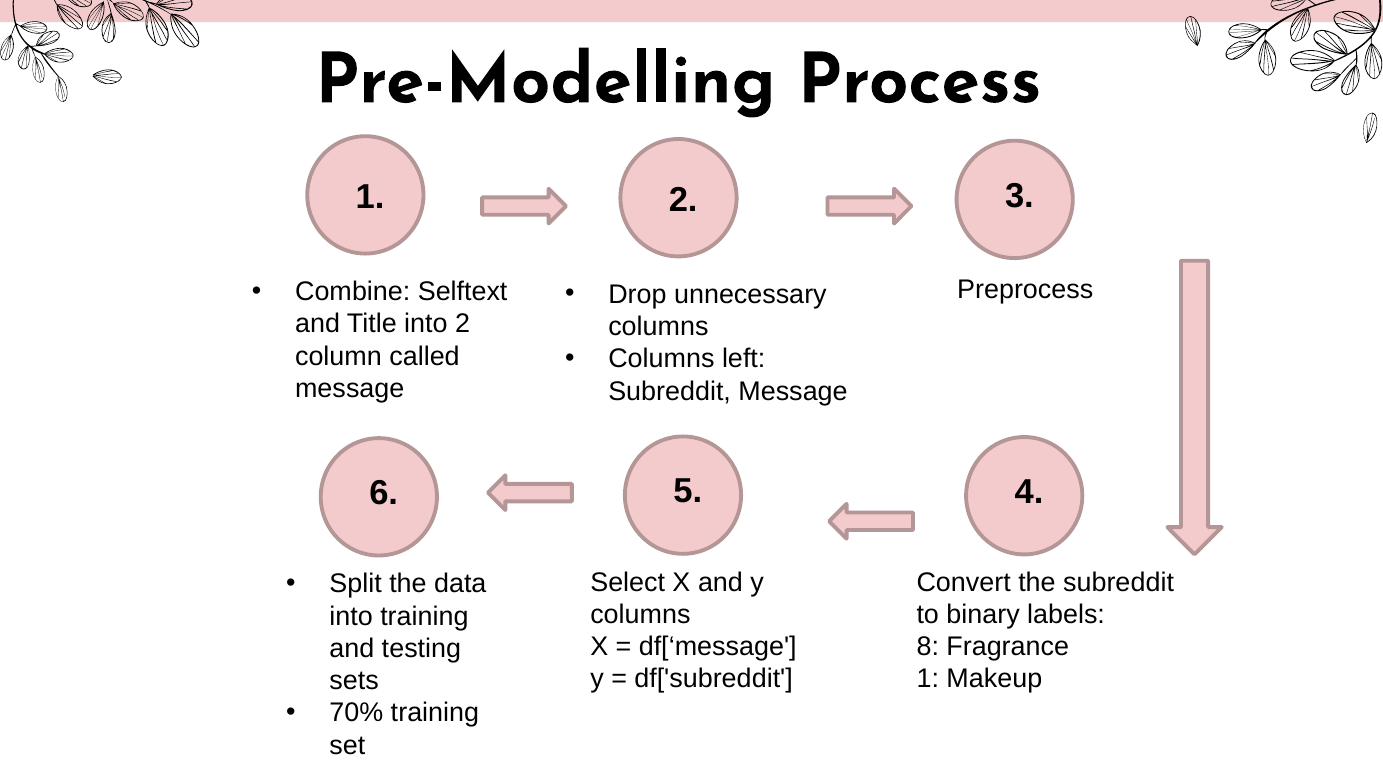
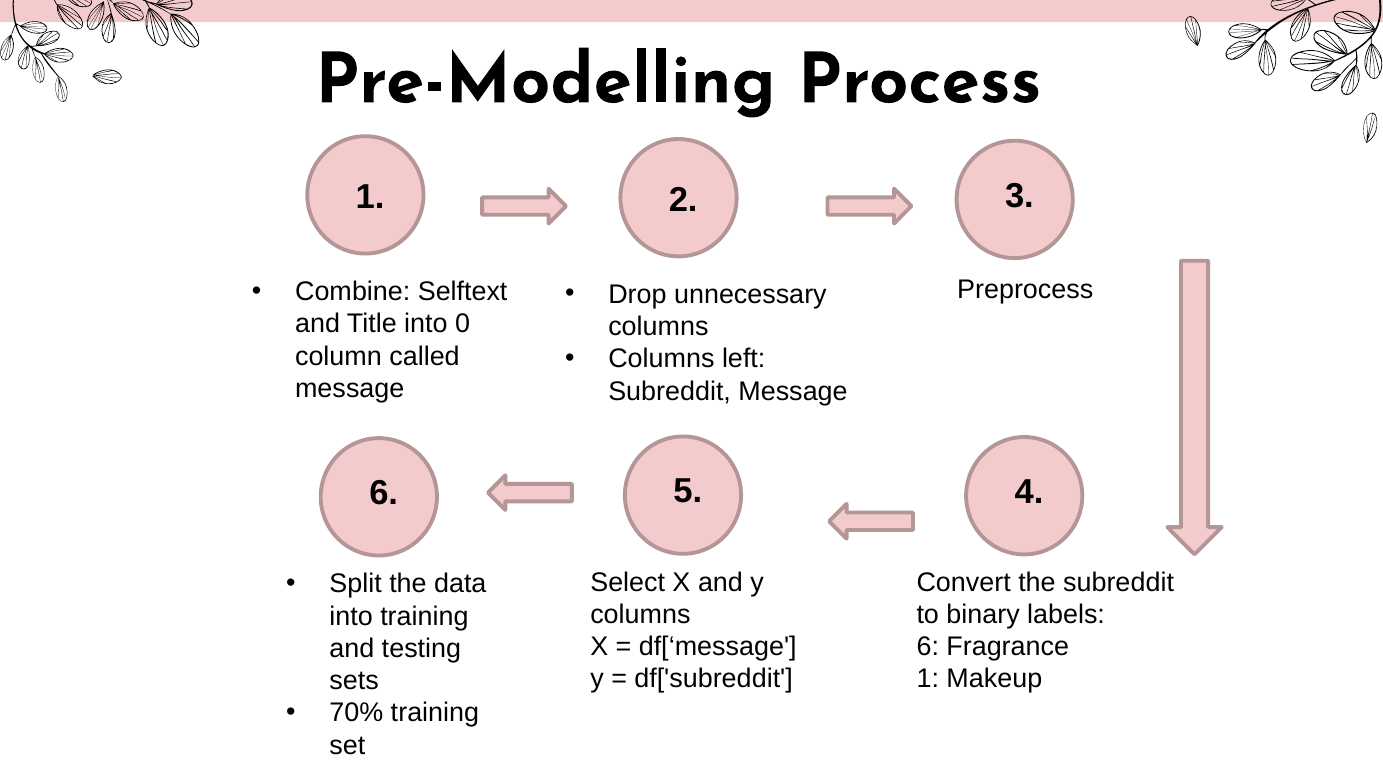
into 2: 2 -> 0 (463, 324)
8: 8 -> 6 (928, 647)
